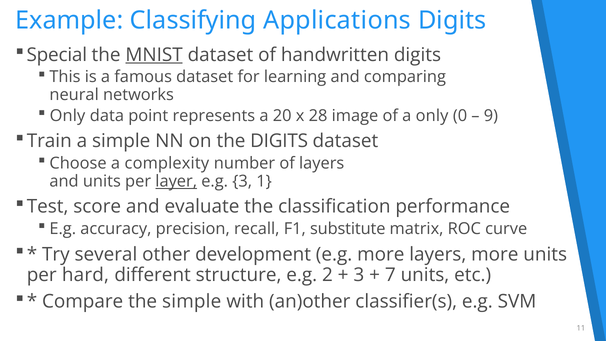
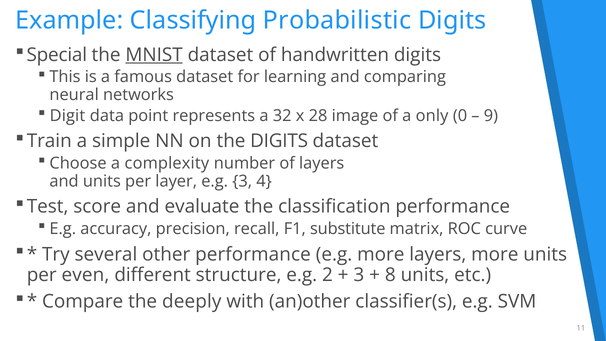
Applications: Applications -> Probabilistic (337, 20)
Only: Only -> Digit (67, 116)
20: 20 -> 32 (282, 116)
layer underline: present -> none (176, 181)
1: 1 -> 4 (264, 181)
other development: development -> performance (253, 254)
hard: hard -> even (85, 275)
7: 7 -> 8 (390, 275)
the simple: simple -> deeply (192, 301)
